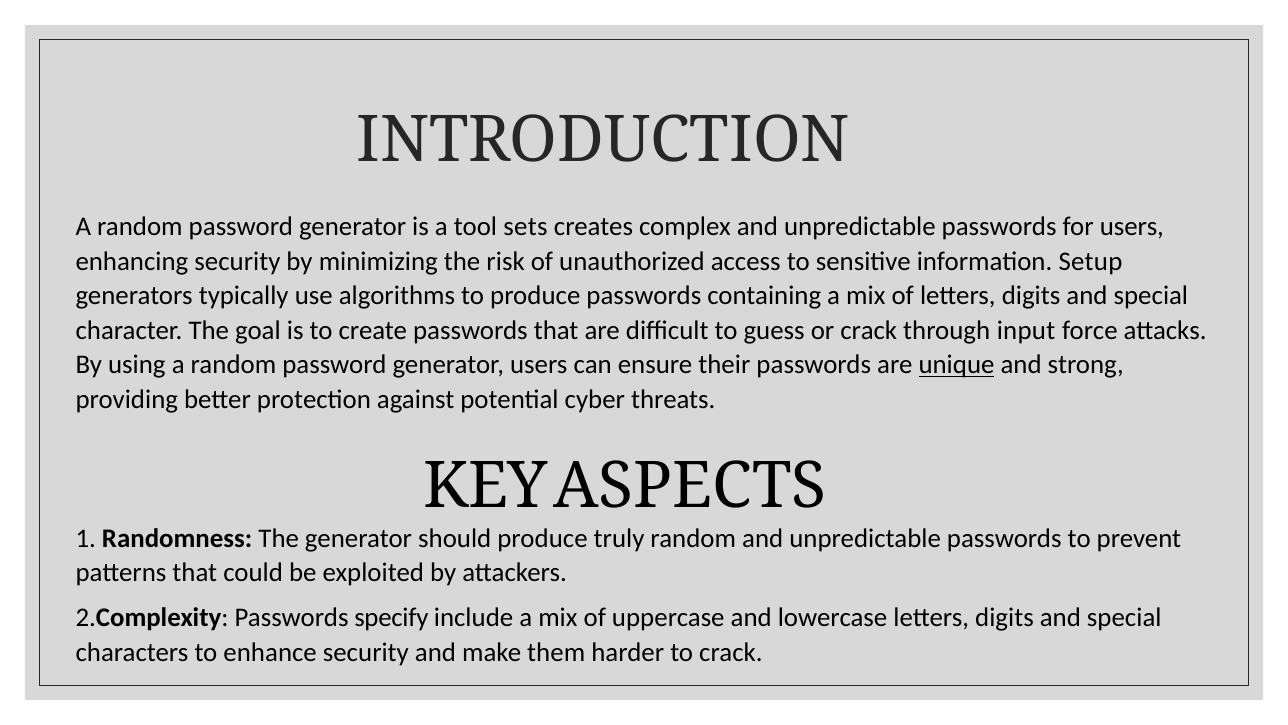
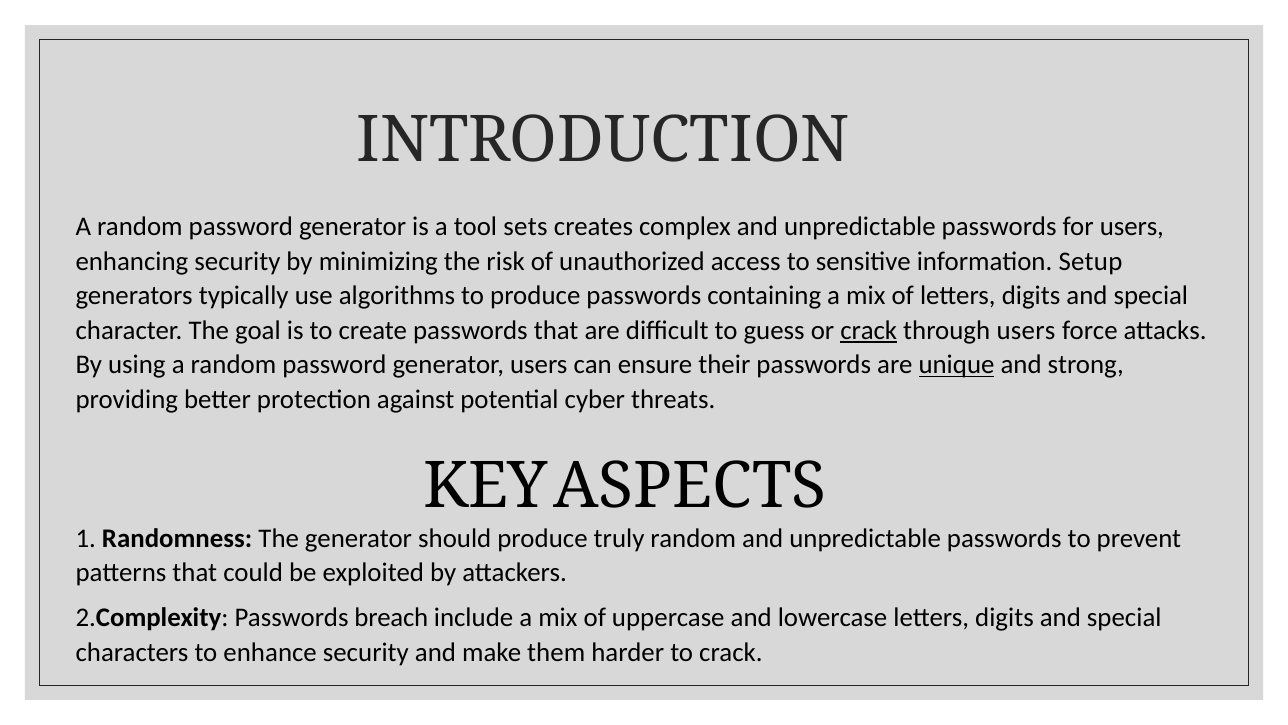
crack underline: none -> present (869, 330)
through input: input -> users (1026, 330)
specify: specify -> breach (391, 617)
